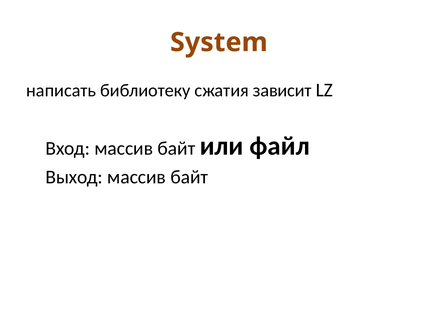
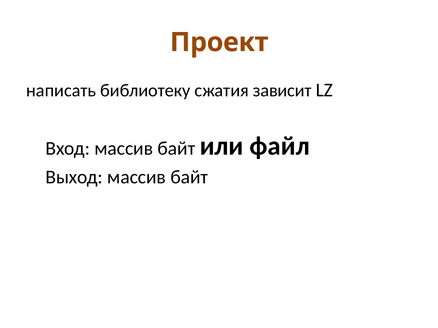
System: System -> Проект (219, 42)
